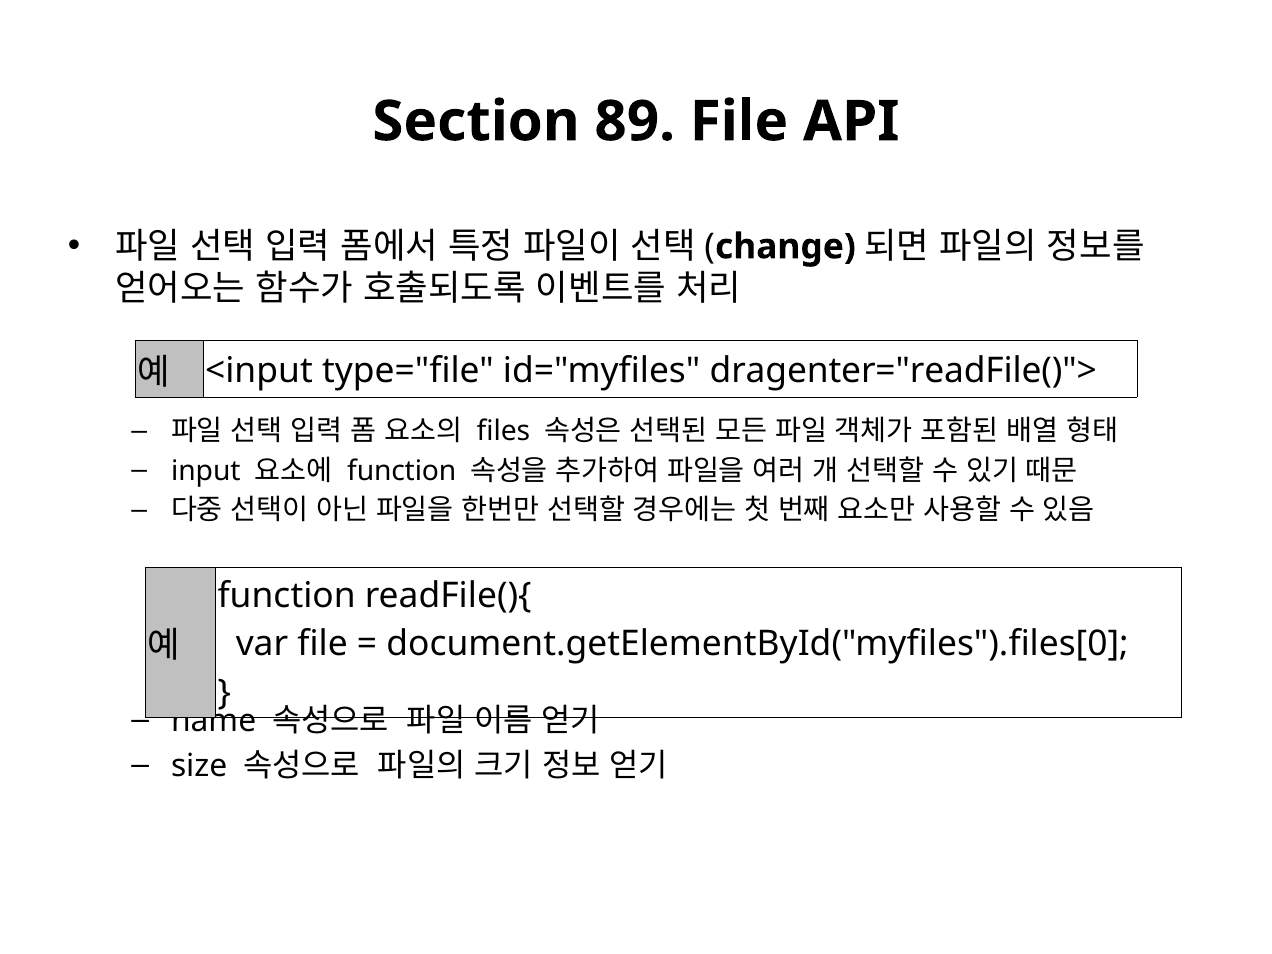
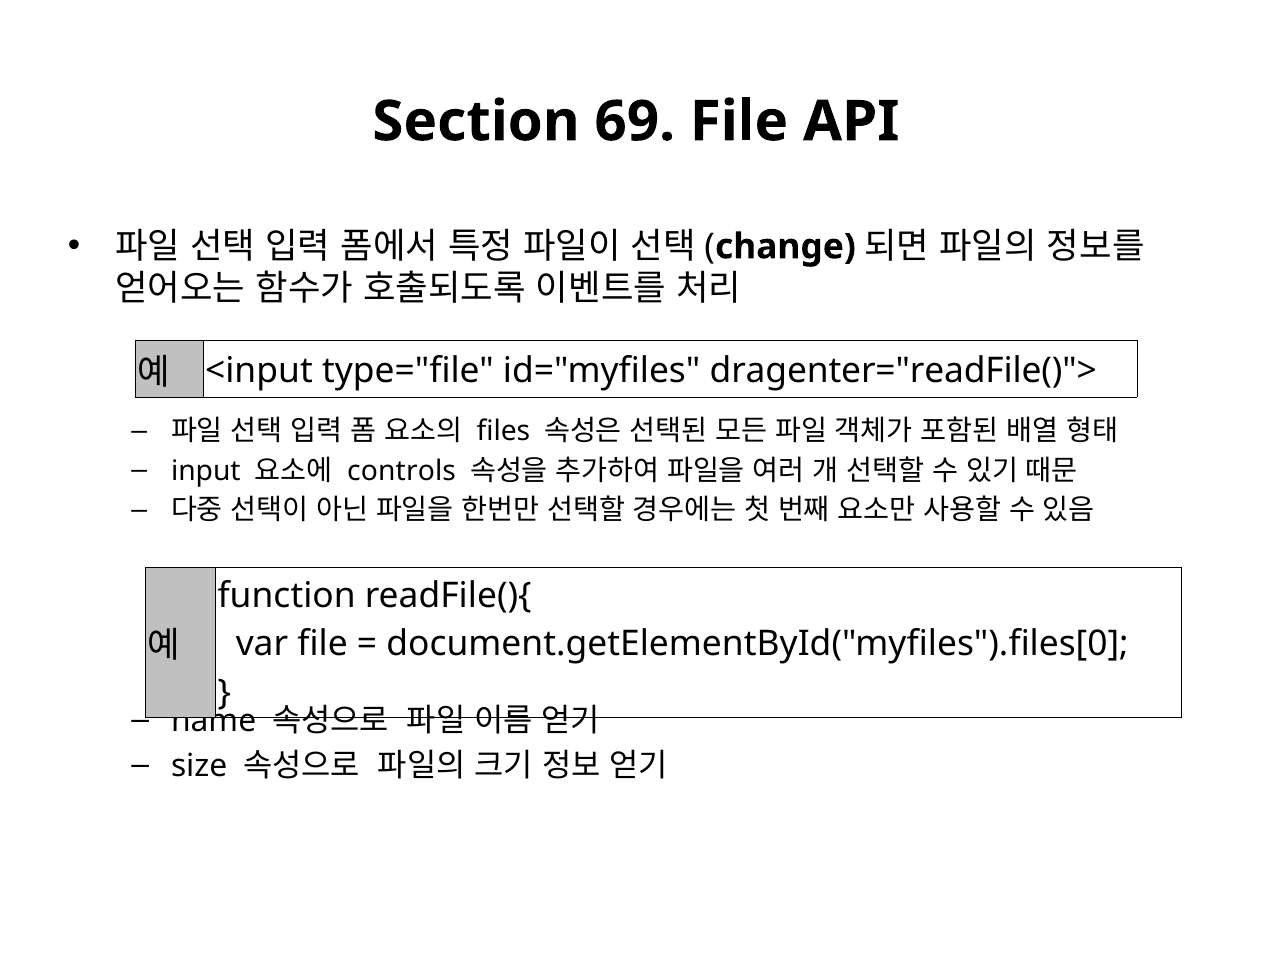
89: 89 -> 69 (635, 122)
function: function -> controls (402, 471)
